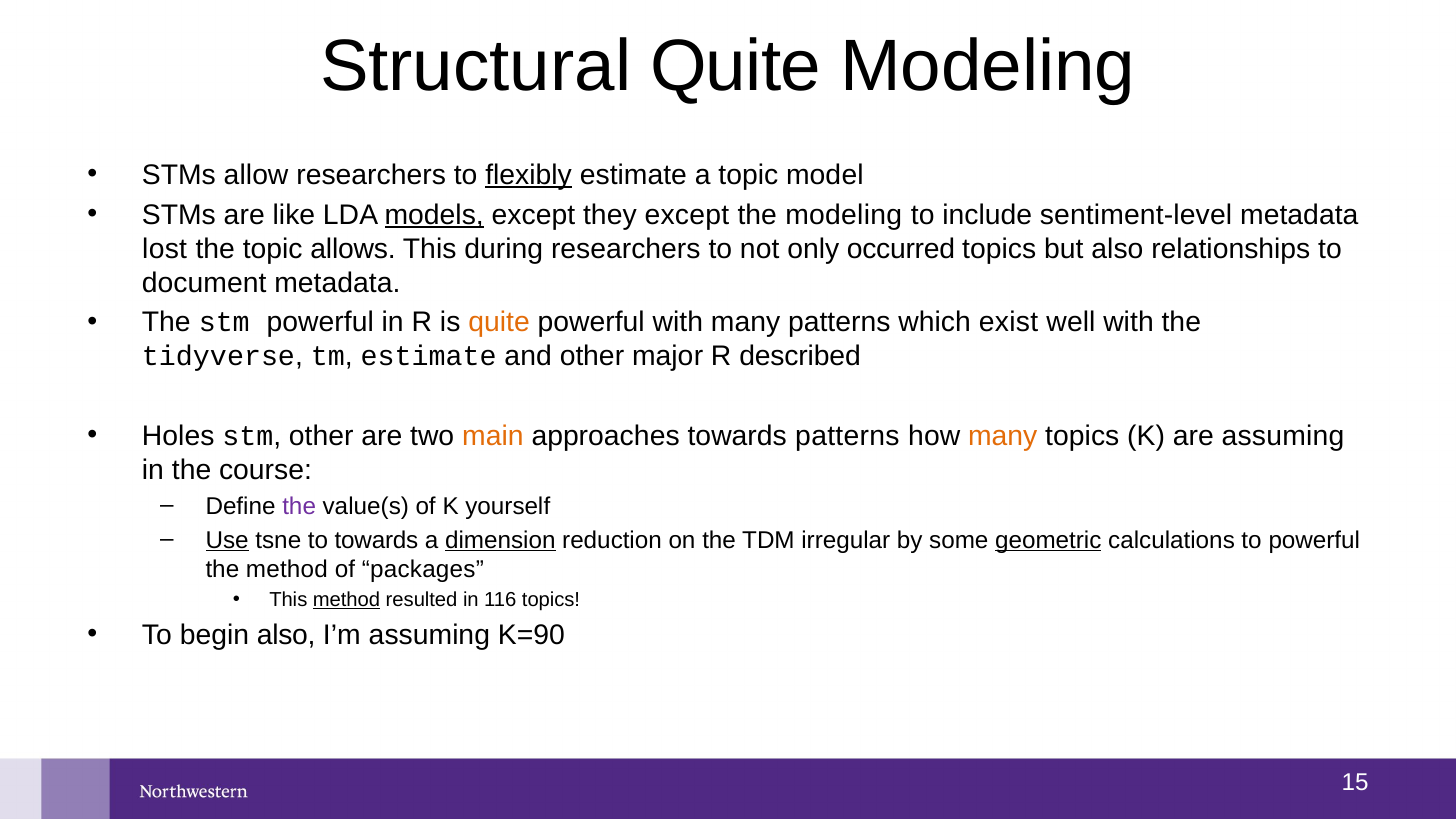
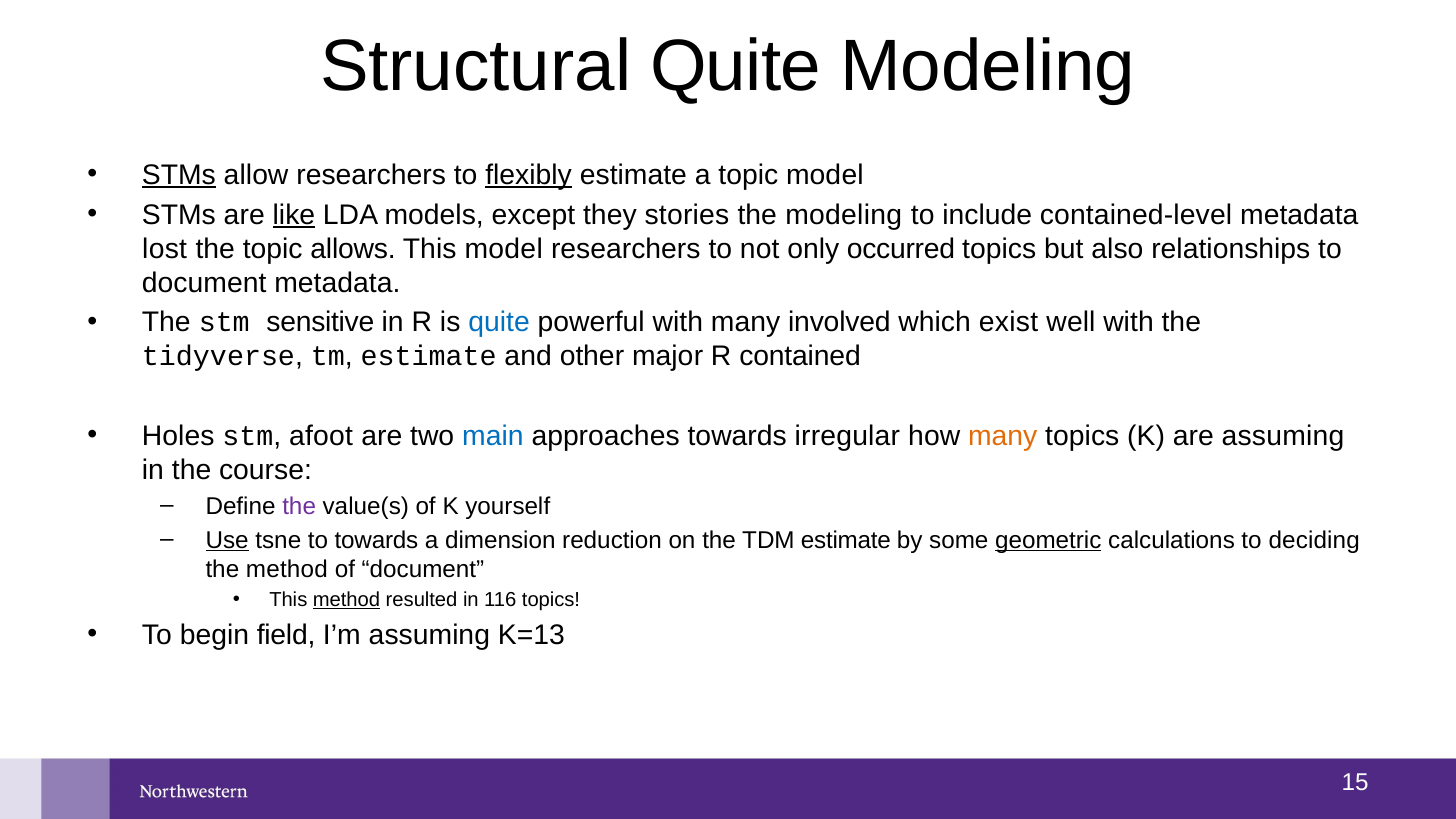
STMs underline: none -> present (179, 175)
like underline: none -> present (294, 215)
models underline: present -> none (434, 215)
they except: except -> stories (687, 215)
sentiment-level: sentiment-level -> contained-level (1136, 215)
This during: during -> model (504, 249)
stm powerful: powerful -> sensitive (320, 322)
quite colour: orange -> blue (499, 322)
many patterns: patterns -> involved (839, 322)
described: described -> contained (800, 357)
stm other: other -> afoot (321, 436)
main colour: orange -> blue (493, 436)
towards patterns: patterns -> irregular (847, 436)
dimension underline: present -> none (500, 540)
TDM irregular: irregular -> estimate (846, 540)
to powerful: powerful -> deciding (1314, 540)
of packages: packages -> document (423, 569)
begin also: also -> field (286, 635)
K=90: K=90 -> K=13 (531, 635)
